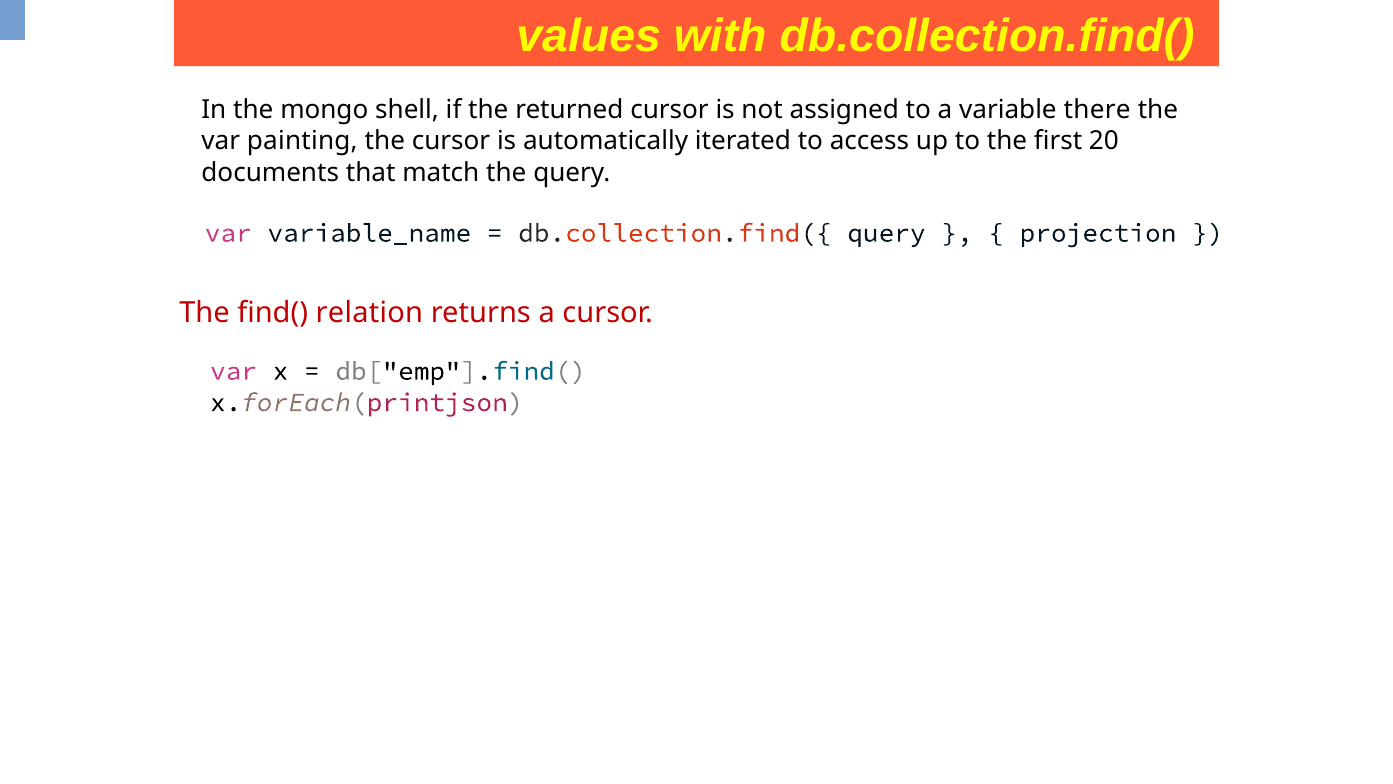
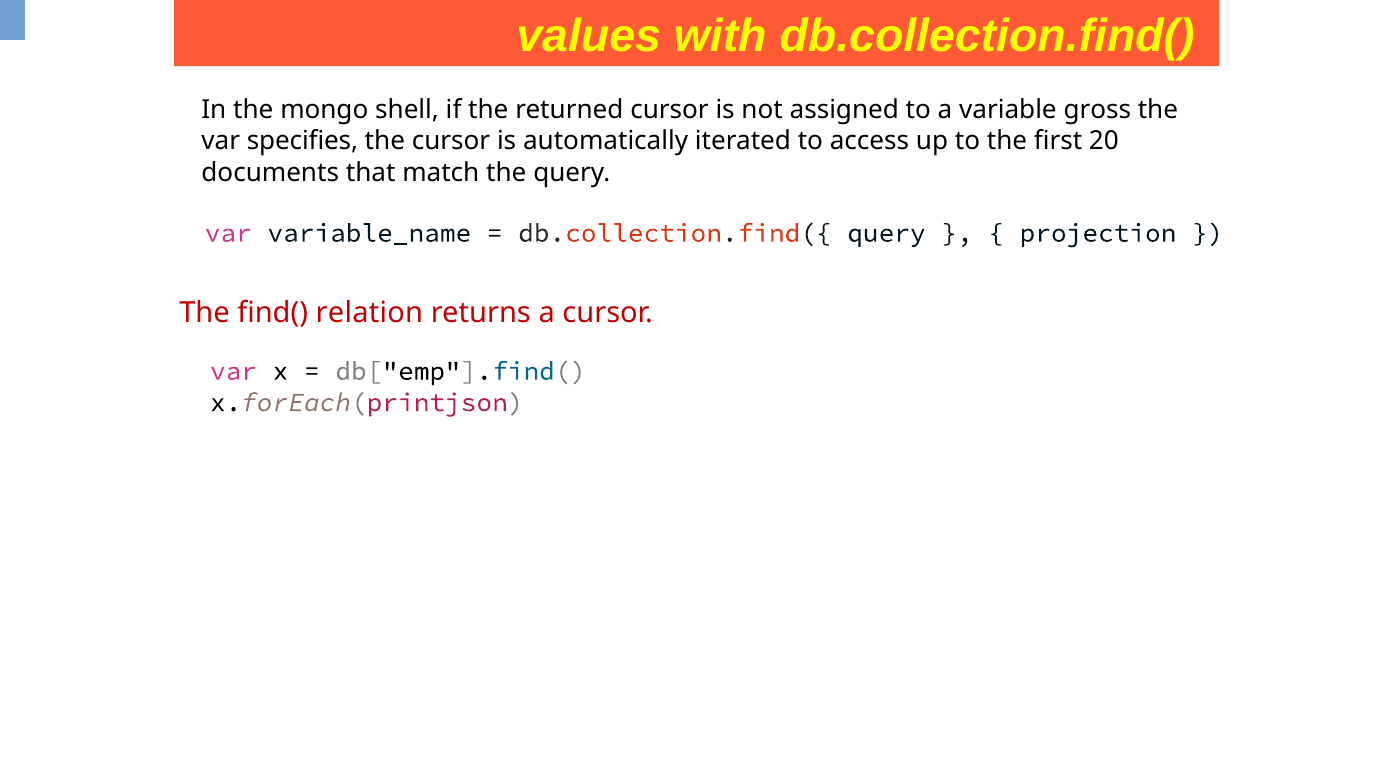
there: there -> gross (1097, 110)
painting: painting -> specifies (302, 141)
